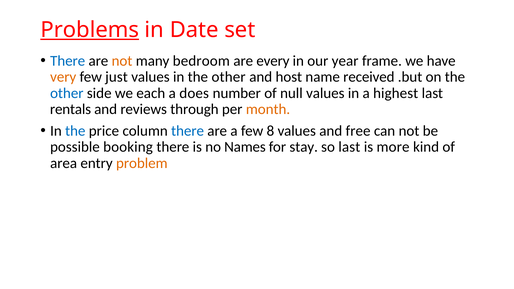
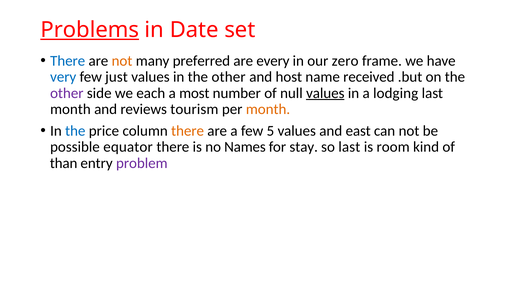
bedroom: bedroom -> preferred (201, 61)
year: year -> zero (345, 61)
very colour: orange -> blue (63, 77)
other colour: blue -> purple (67, 93)
does: does -> most (194, 93)
values underline: none -> present (325, 93)
highest: highest -> lodging (396, 93)
rentals: rentals -> month (70, 109)
through: through -> tourism (194, 109)
there colour: blue -> orange (188, 131)
8: 8 -> 5 (270, 131)
free: free -> east (358, 131)
booking: booking -> equator (128, 147)
more: more -> room (393, 147)
area: area -> than (64, 163)
problem colour: orange -> purple (142, 163)
